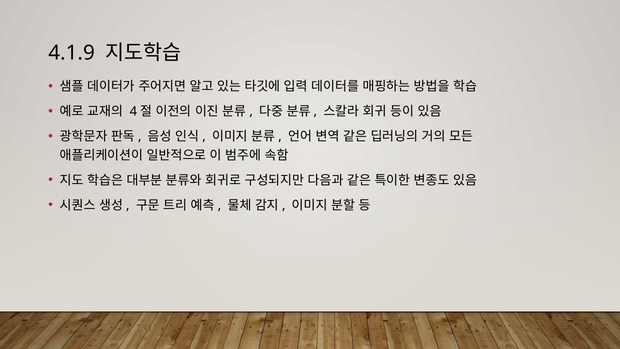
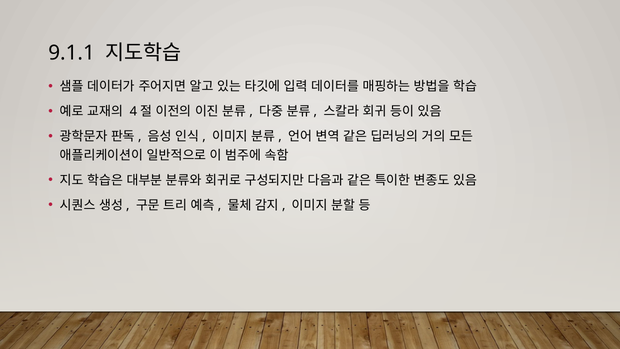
4.1.9: 4.1.9 -> 9.1.1 (72, 53)
